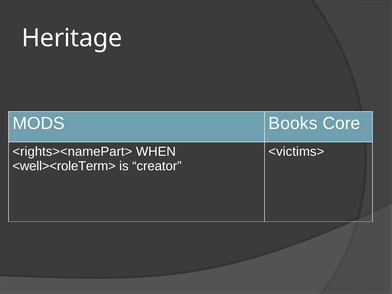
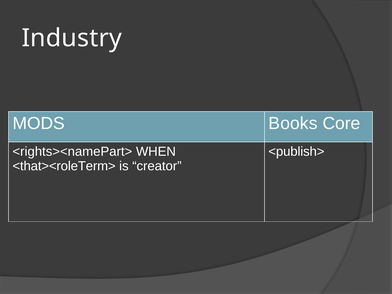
Heritage: Heritage -> Industry (72, 38)
<victims>: <victims> -> <publish> (296, 152)
<well><roleTerm>: <well><roleTerm> -> <that><roleTerm> (64, 166)
